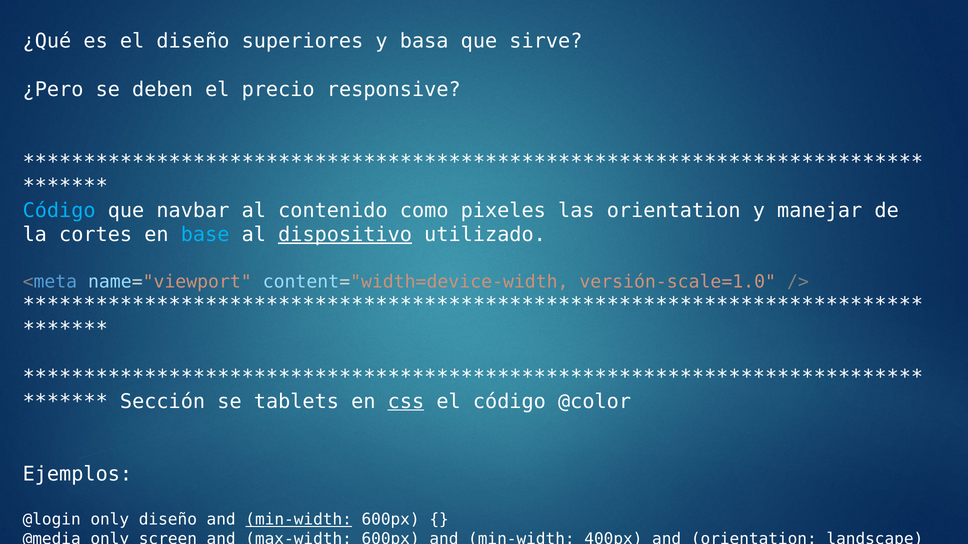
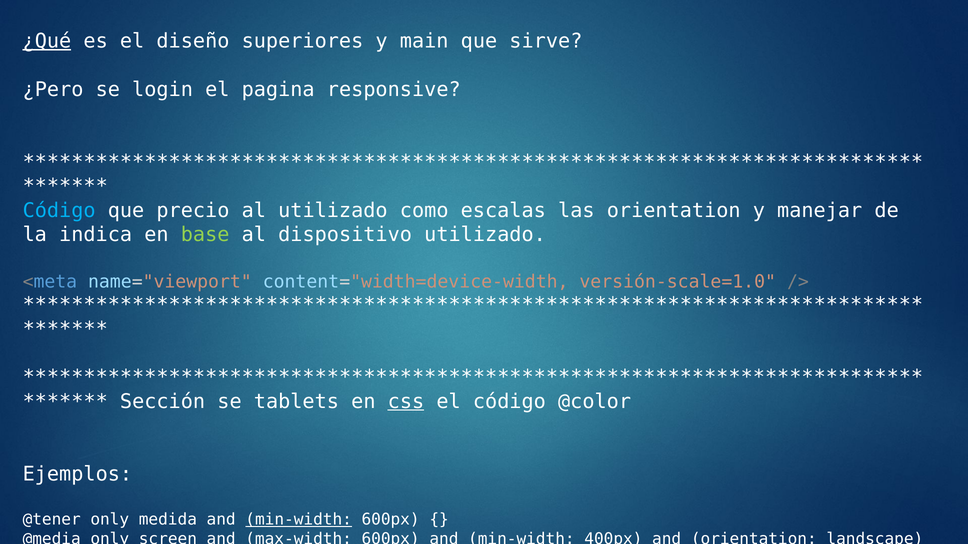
¿Qué underline: none -> present (47, 41)
basa: basa -> main (424, 41)
deben: deben -> login (163, 89)
precio: precio -> pagina (278, 89)
navbar: navbar -> precio (193, 211)
al contenido: contenido -> utilizado (333, 211)
pixeles: pixeles -> escalas (503, 211)
cortes: cortes -> indica (96, 235)
base colour: light blue -> light green (205, 235)
dispositivo underline: present -> none (345, 235)
@login: @login -> @tener (52, 520)
only diseño: diseño -> medida (168, 520)
